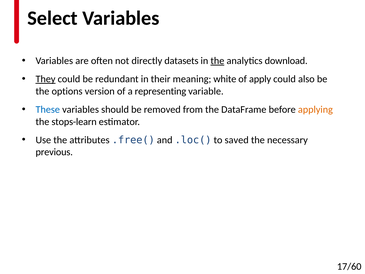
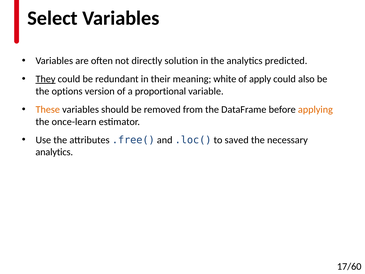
datasets: datasets -> solution (181, 61)
the underline: present -> none (217, 61)
download: download -> predicted (286, 61)
representing: representing -> proportional (160, 91)
These colour: blue -> orange (48, 109)
stops-learn: stops-learn -> once-learn (74, 122)
previous: previous -> analytics (54, 152)
